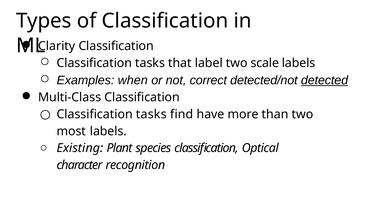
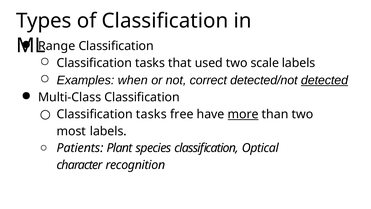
Clarity: Clarity -> Range (57, 46)
label: label -> used (209, 63)
find: find -> free (182, 114)
more underline: none -> present (243, 114)
Existing: Existing -> Patients (80, 148)
